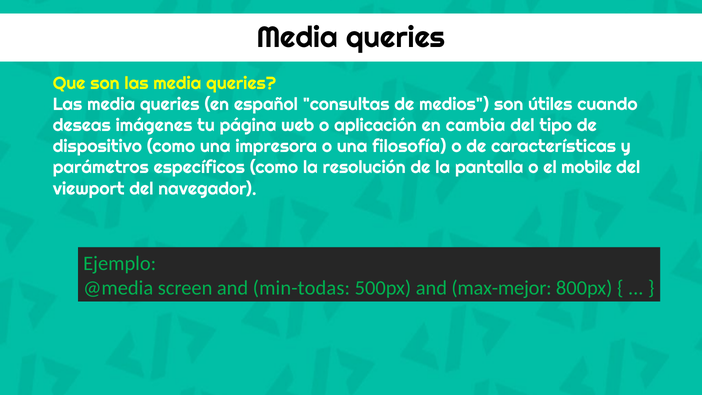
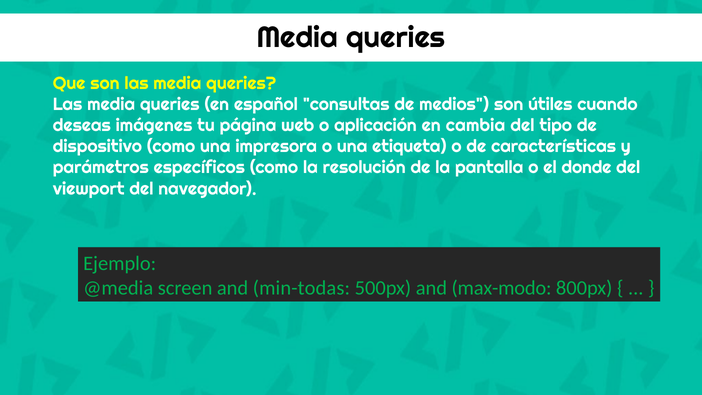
filosofía: filosofía -> etiqueta (409, 147)
mobile: mobile -> donde (587, 168)
max-mejor: max-mejor -> max-modo (502, 288)
